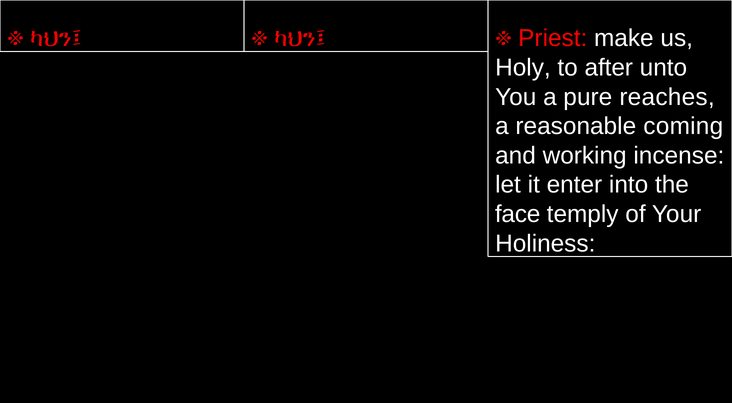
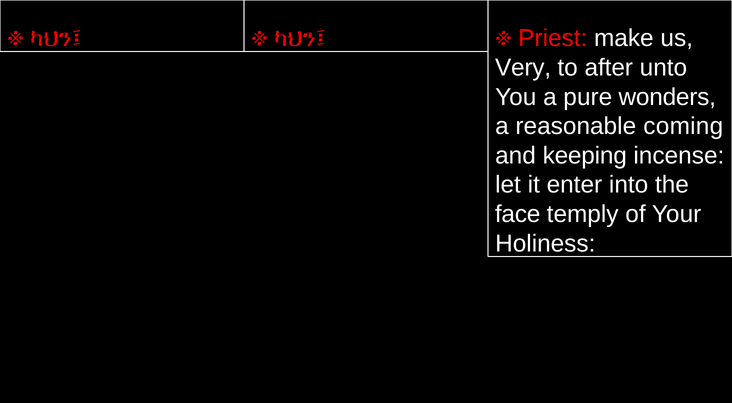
Holy: Holy -> Very (523, 68)
reaches: reaches -> wonders (667, 97)
working: working -> keeping (585, 155)
